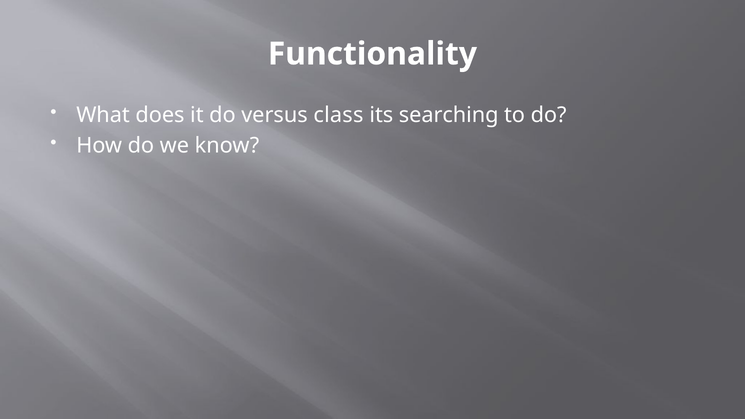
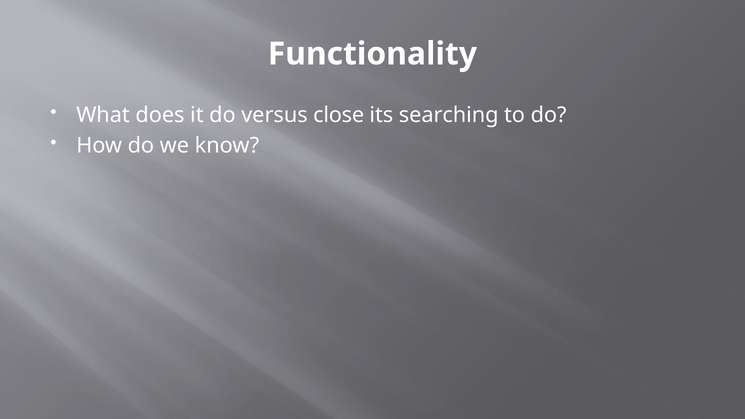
class: class -> close (339, 115)
